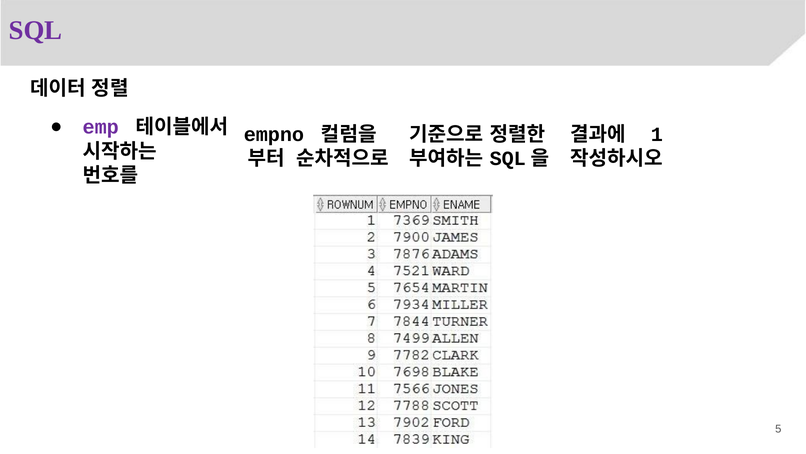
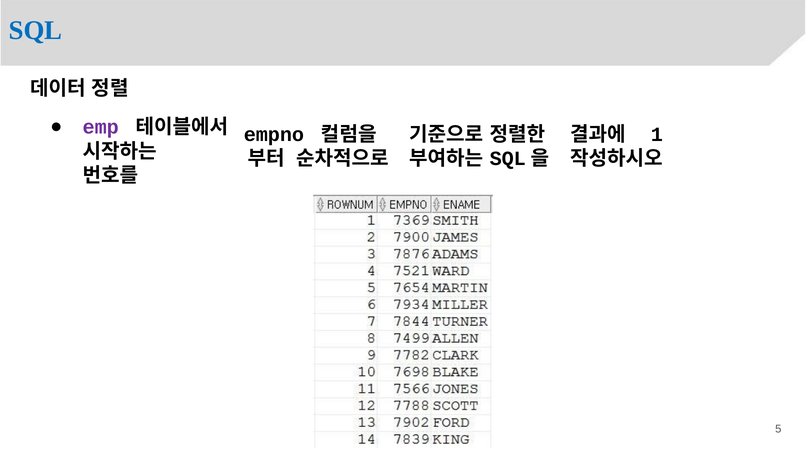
SQL colour: purple -> blue (36, 30)
